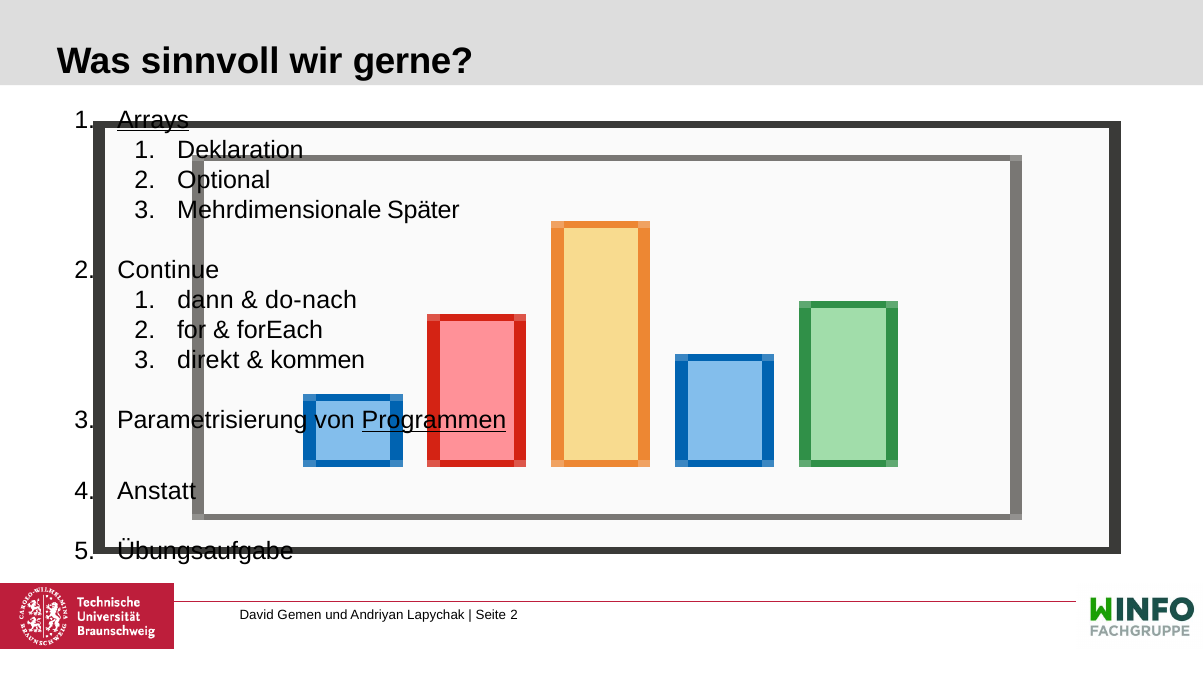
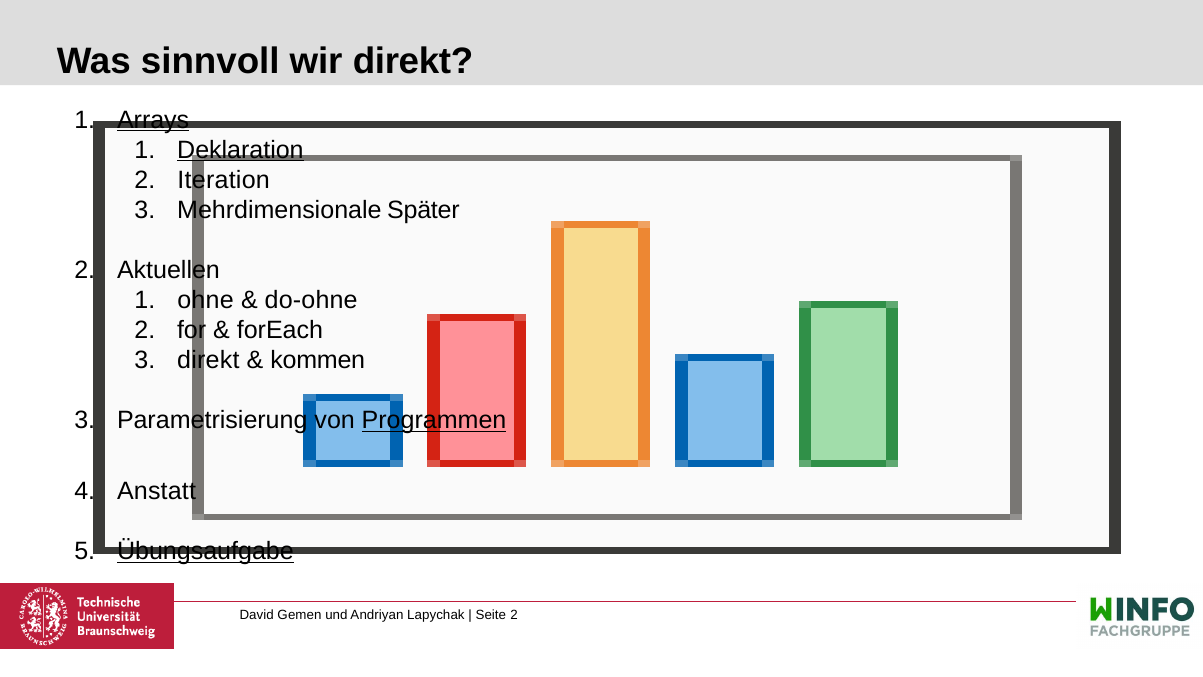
wir gerne: gerne -> direkt (413, 61)
Deklaration underline: none -> present (240, 150)
Optional: Optional -> Iteration (224, 180)
Continue: Continue -> Aktuellen (168, 270)
dann: dann -> ohne (206, 300)
do-nach: do-nach -> do-ohne (311, 300)
Übungsaufgabe underline: none -> present (205, 551)
